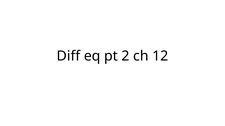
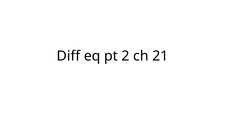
12: 12 -> 21 (160, 56)
